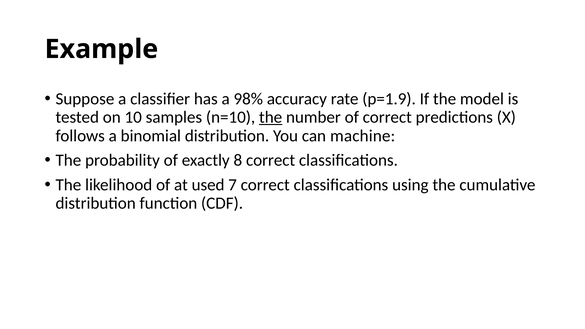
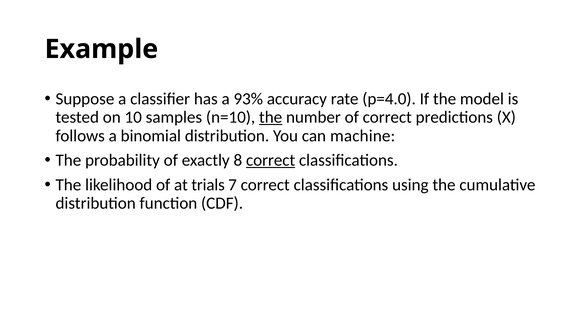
98%: 98% -> 93% (248, 99)
p=1.9: p=1.9 -> p=4.0 (389, 99)
correct underline: none -> present (271, 160)
used: used -> trials (208, 185)
